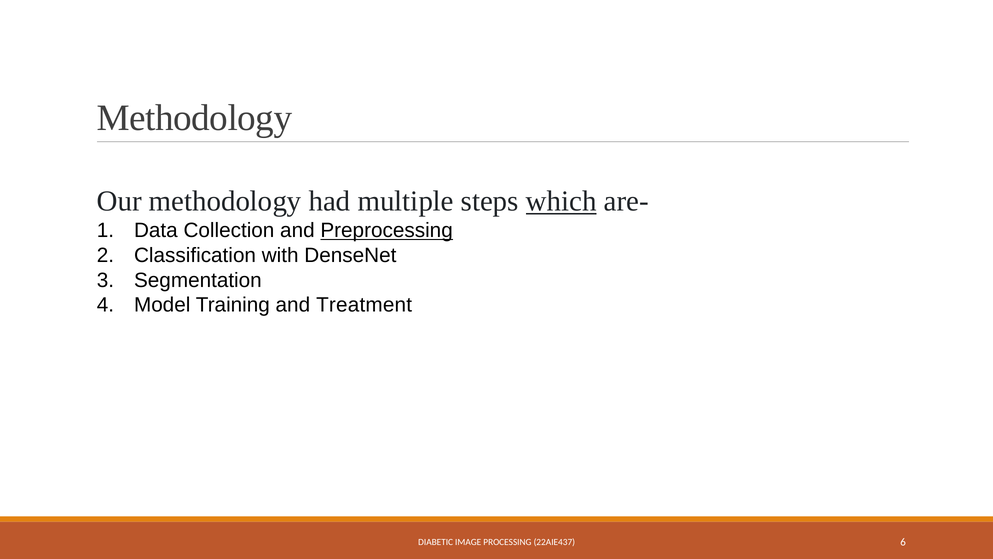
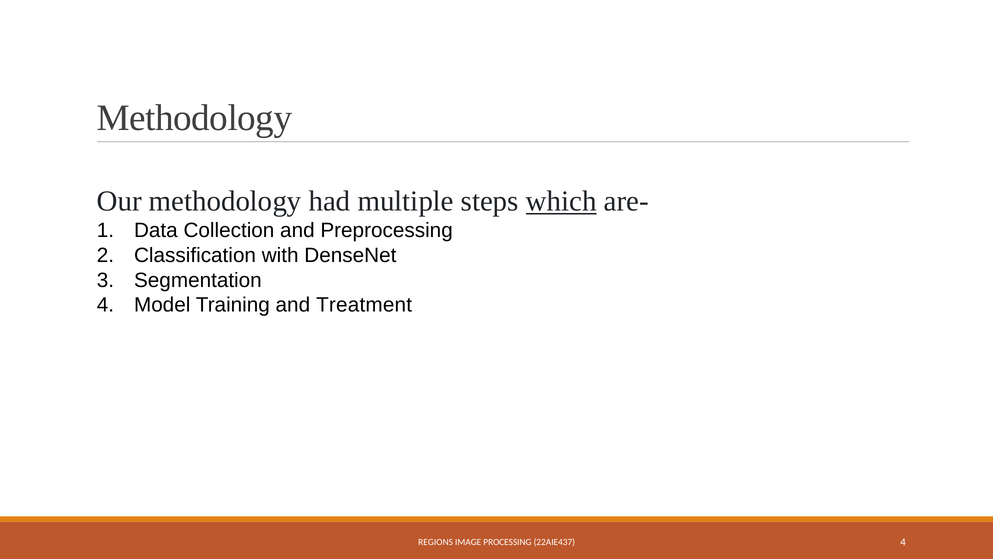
Preprocessing underline: present -> none (387, 230)
DIABETIC: DIABETIC -> REGIONS (436, 542)
22AIE437 6: 6 -> 4 (903, 542)
